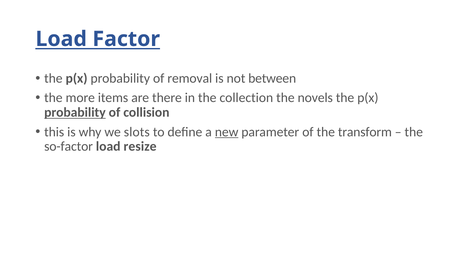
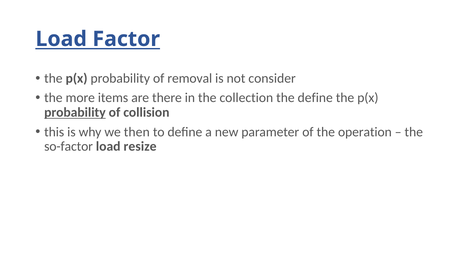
between: between -> consider (272, 79)
the novels: novels -> define (315, 98)
slots: slots -> then (137, 132)
new underline: present -> none (227, 132)
transform: transform -> operation (365, 132)
